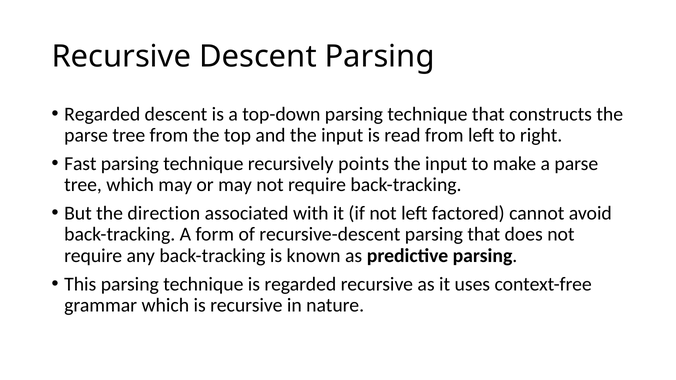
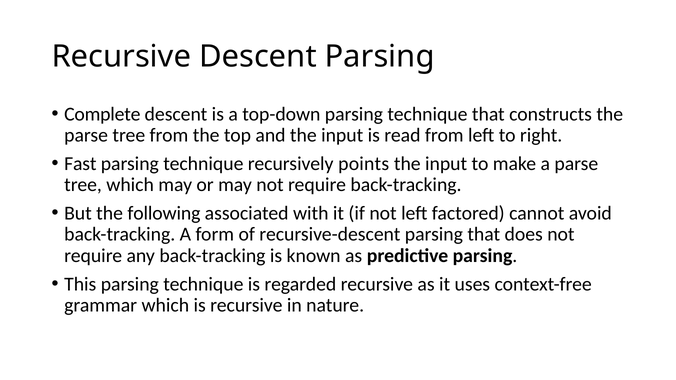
Regarded: Regarded -> Complete (102, 114)
direction: direction -> following (164, 213)
